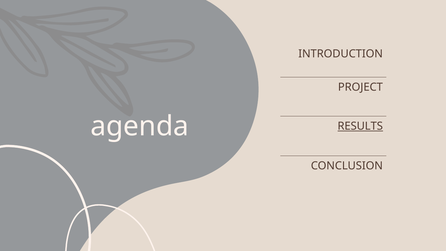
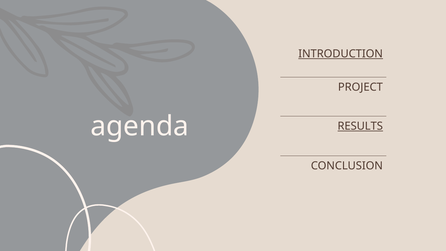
INTRODUCTION underline: none -> present (341, 54)
